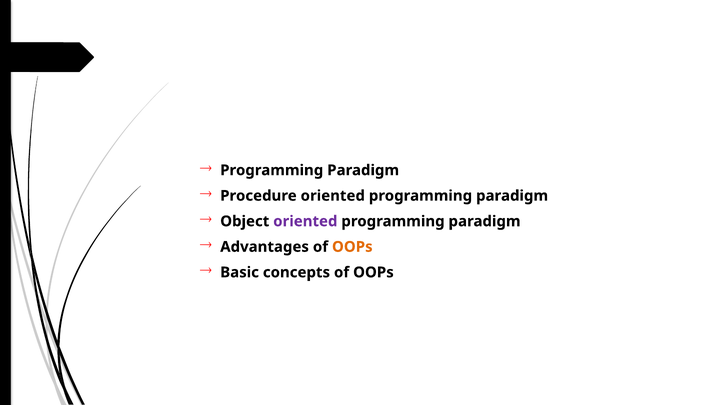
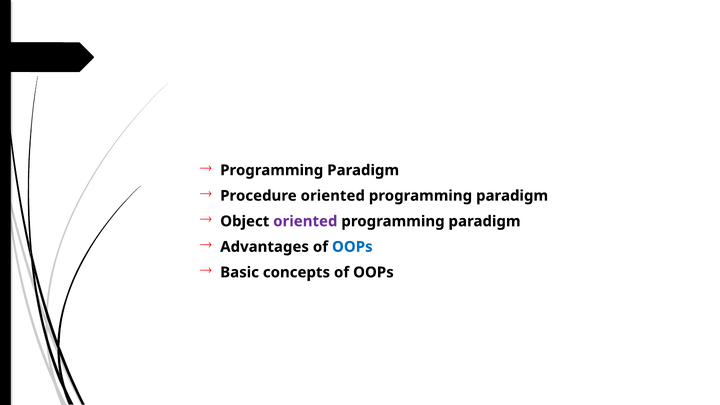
OOPs colour: orange -> blue (352, 247)
